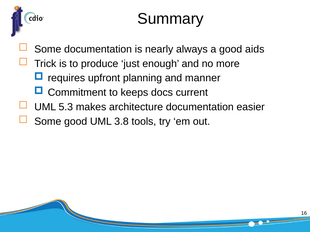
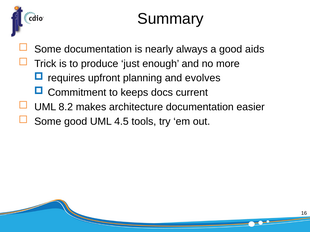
manner: manner -> evolves (203, 78)
5.3: 5.3 -> 8.2 (66, 107)
3.8: 3.8 -> 4.5 (121, 122)
